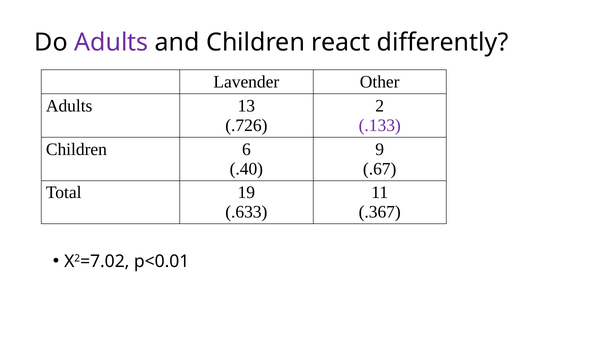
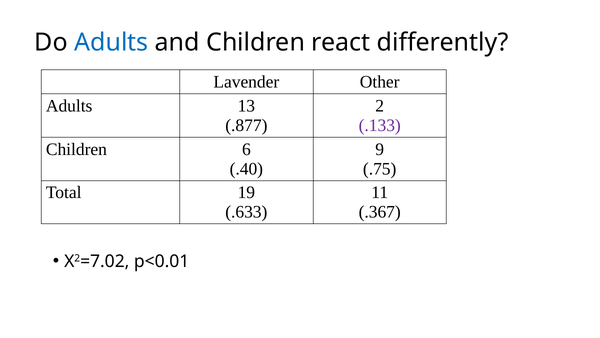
Adults colour: purple -> blue (111, 43)
.726: .726 -> .877 (246, 125)
.67: .67 -> .75 (380, 168)
